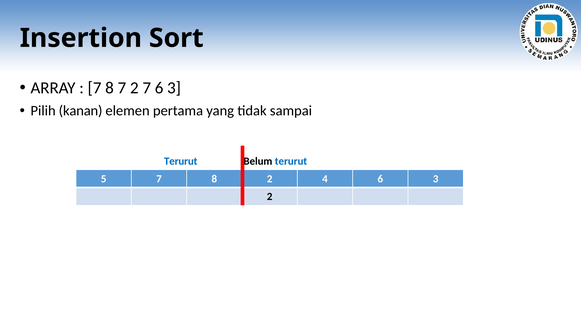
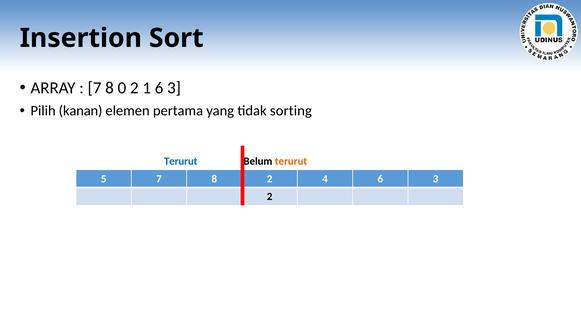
8 7: 7 -> 0 (122, 88)
2 7: 7 -> 1 (147, 88)
sampai: sampai -> sorting (291, 111)
terurut colour: blue -> orange (291, 161)
